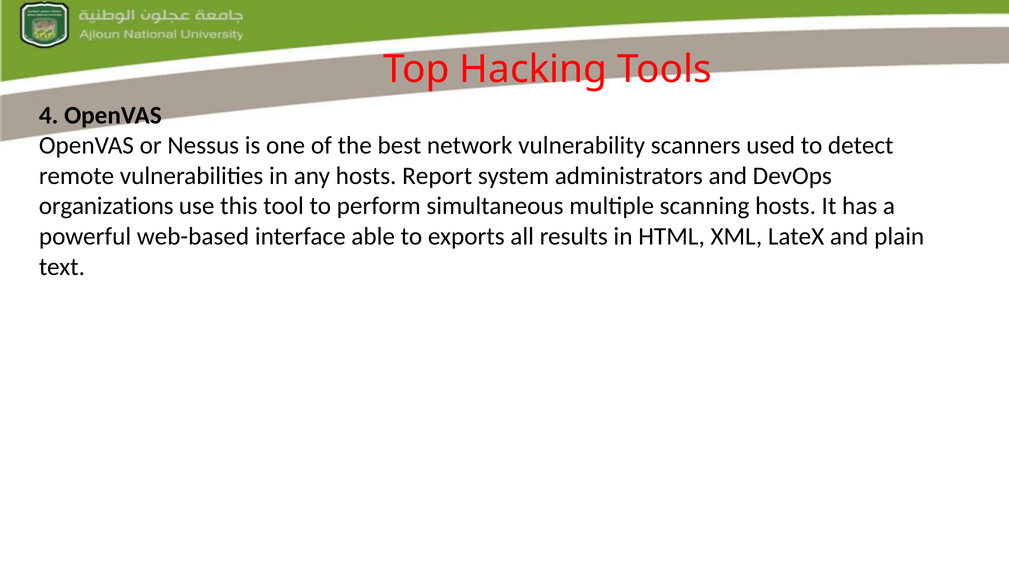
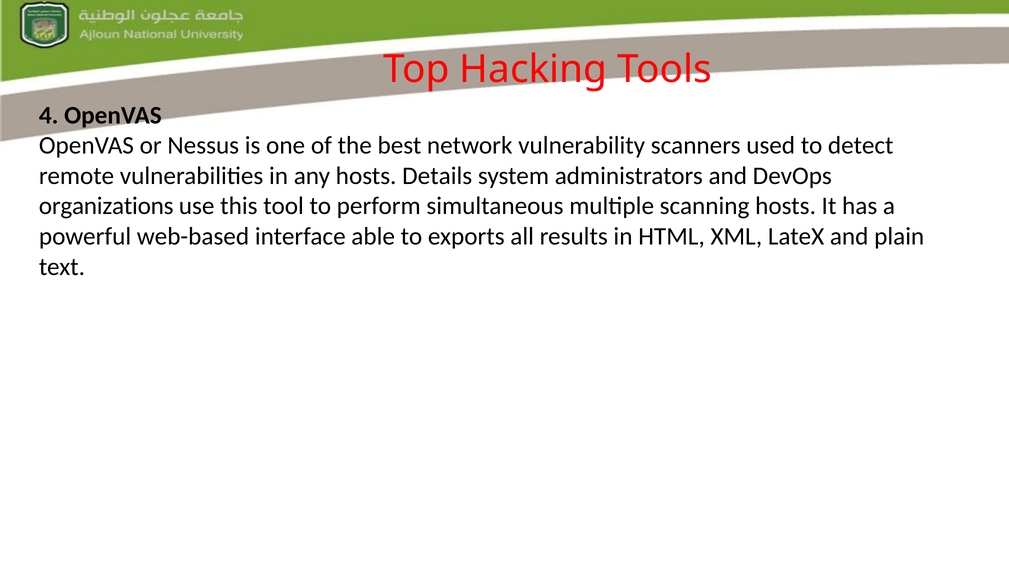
Report: Report -> Details (437, 176)
